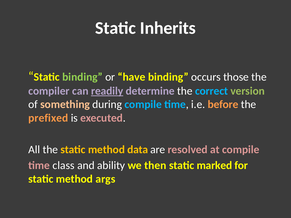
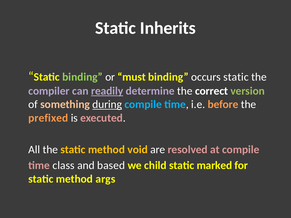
have: have -> must (132, 77)
occurs those: those -> static (236, 77)
correct colour: light blue -> white (212, 91)
during underline: none -> present (107, 105)
data: data -> void (138, 150)
ability: ability -> based (111, 166)
then: then -> child (155, 166)
